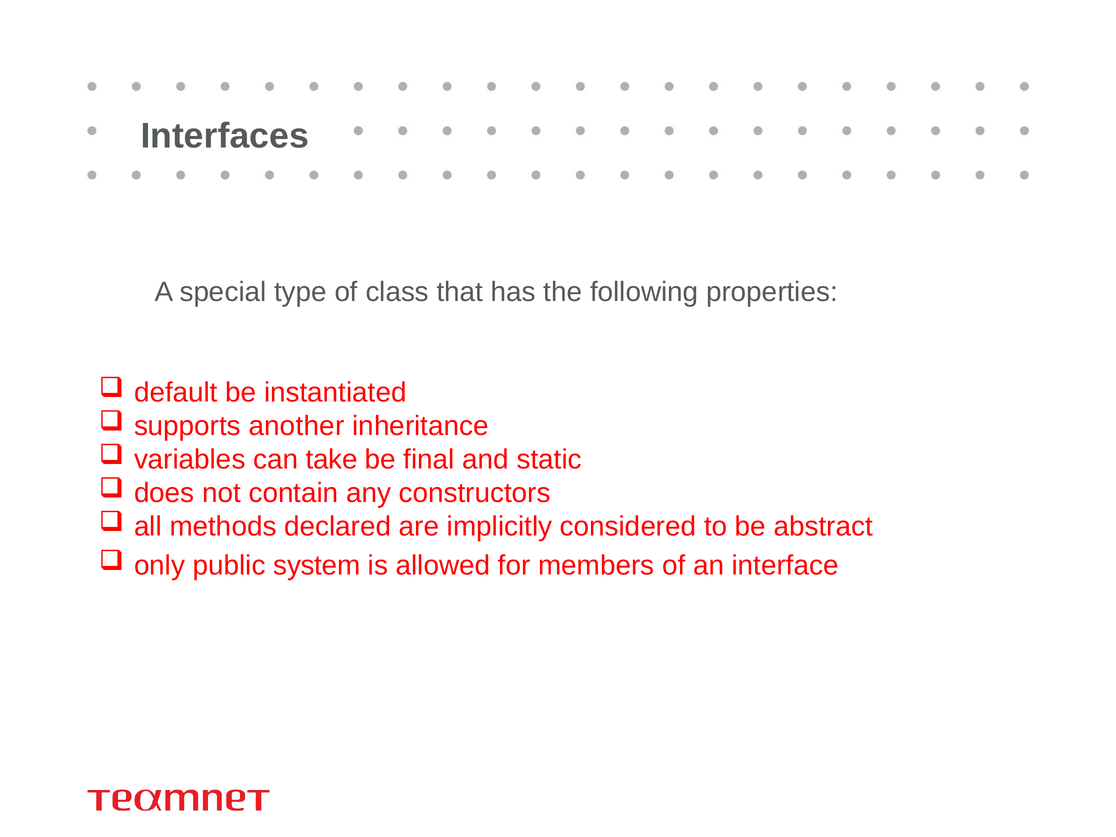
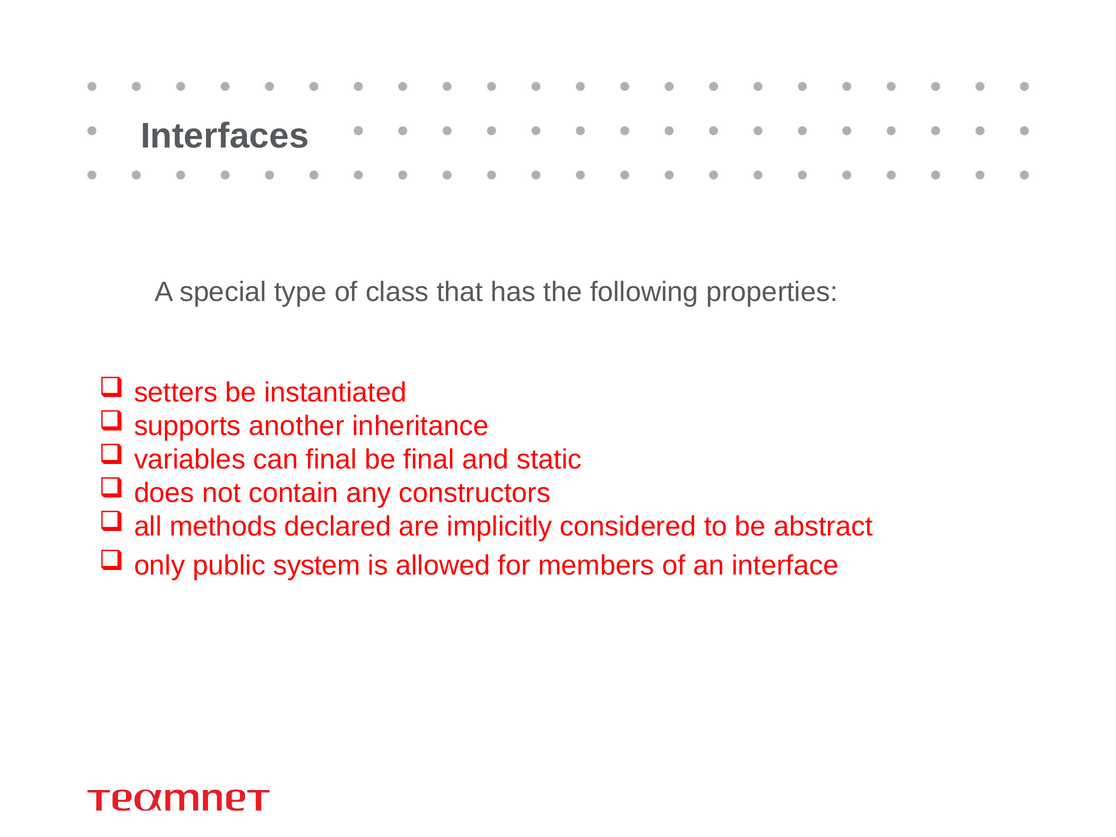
default: default -> setters (176, 393)
can take: take -> final (331, 460)
